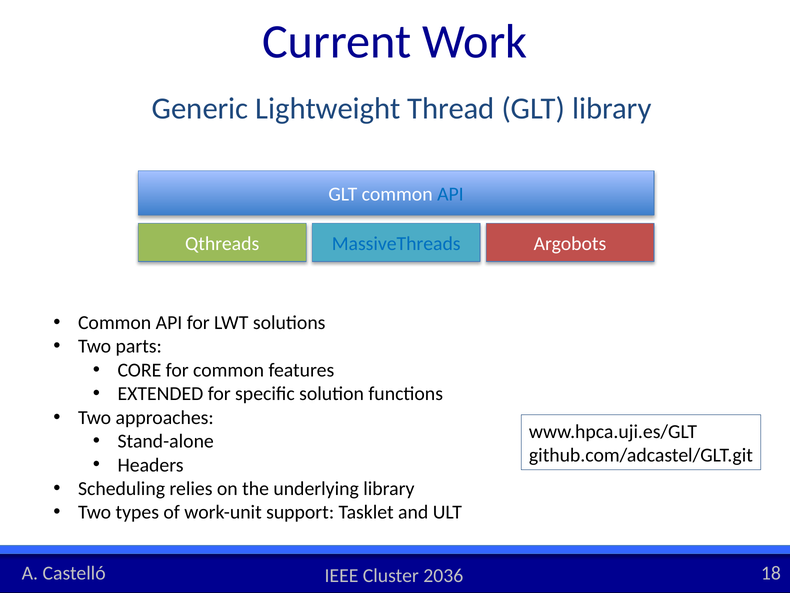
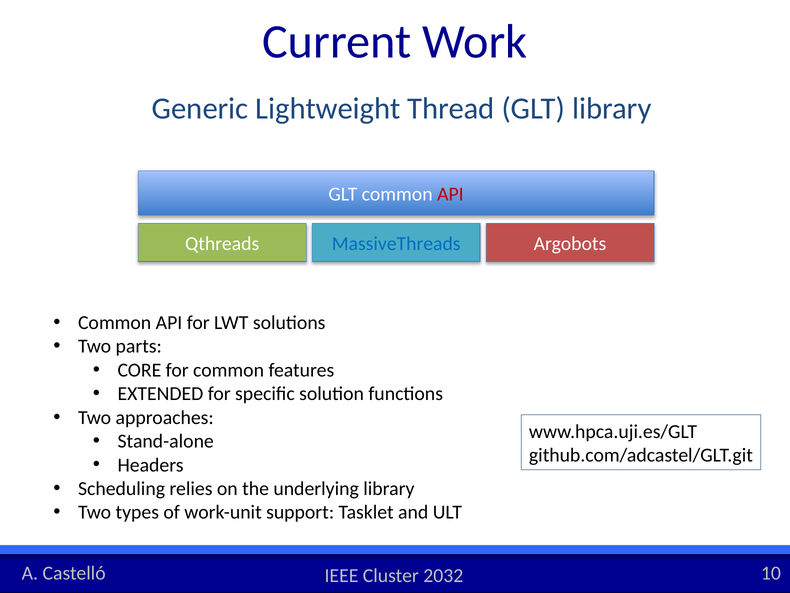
API colour: blue -> red (450, 194)
18: 18 -> 10 (771, 573)
2036: 2036 -> 2032 (443, 575)
